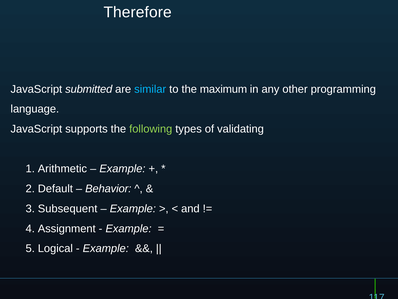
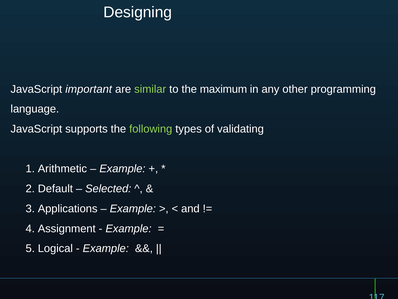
Therefore: Therefore -> Designing (138, 12)
submitted: submitted -> important (89, 89)
similar colour: light blue -> light green (150, 89)
Behavior: Behavior -> Selected (108, 188)
Subsequent: Subsequent -> Applications (68, 208)
